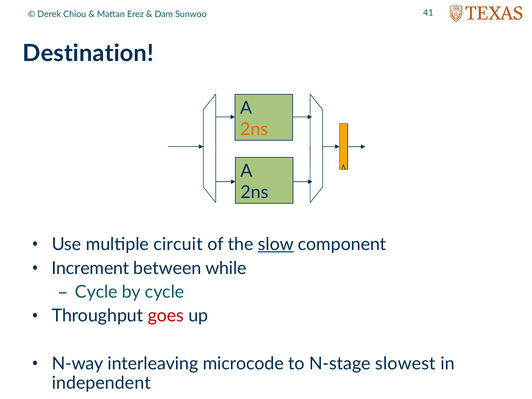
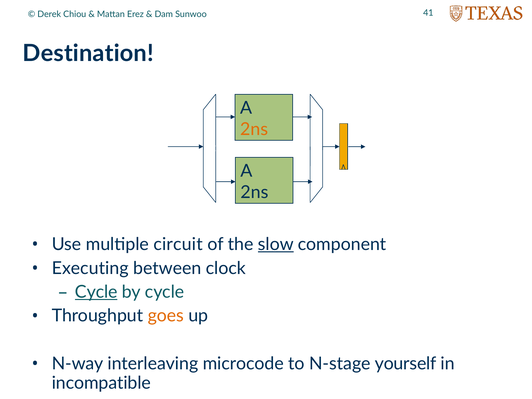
Increment: Increment -> Executing (90, 268)
while: while -> clock (226, 268)
Cycle underline: none -> present (96, 292)
goes colour: red -> orange (166, 316)
slowest: slowest -> yourself (406, 364)
independent: independent -> incompatible (101, 383)
